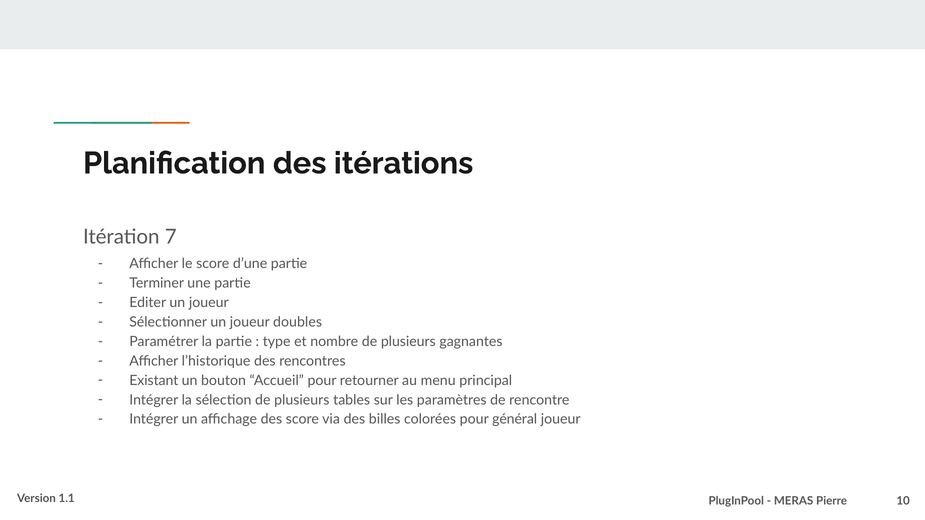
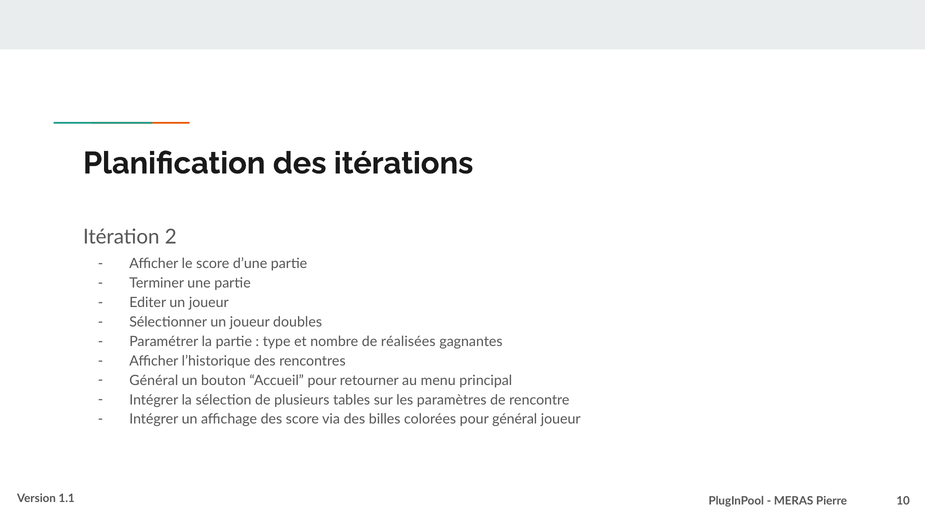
7: 7 -> 2 (171, 237)
nombre de plusieurs: plusieurs -> réalisées (408, 342)
Existant: Existant -> Général (154, 381)
